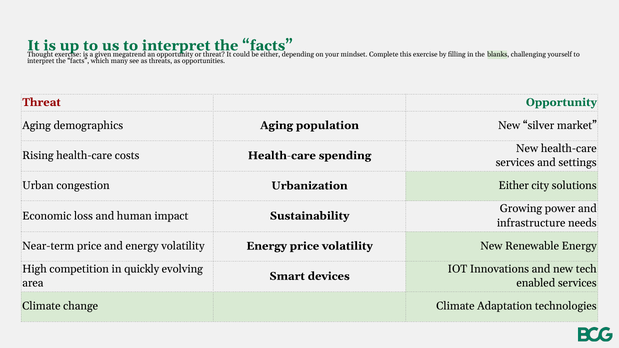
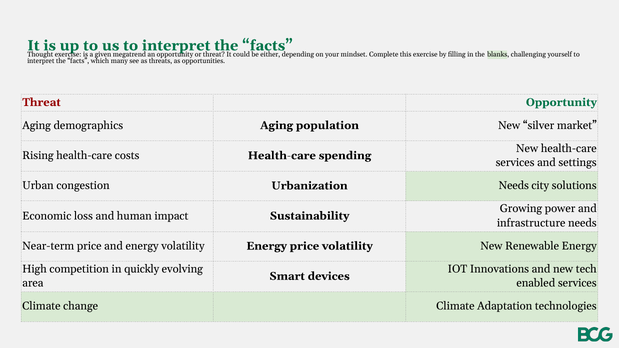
Urbanization Either: Either -> Needs (514, 186)
